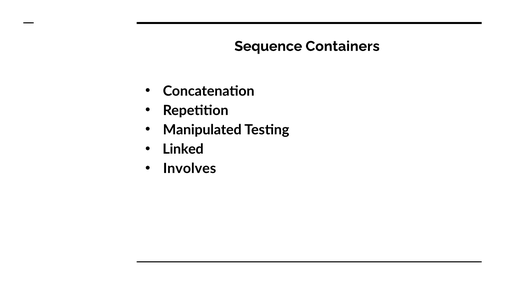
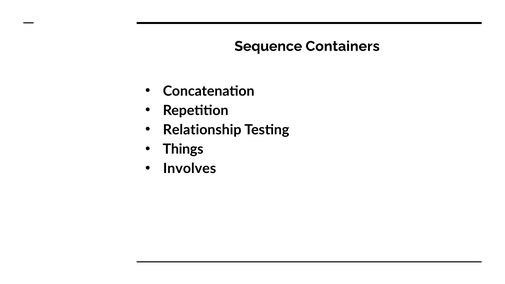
Manipulated: Manipulated -> Relationship (202, 130)
Linked: Linked -> Things (183, 149)
